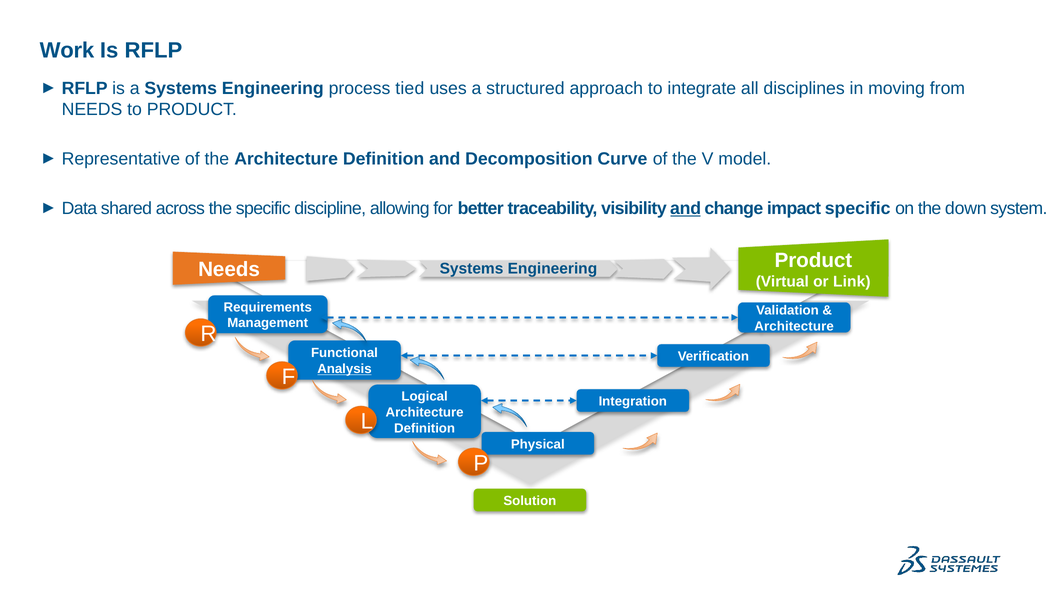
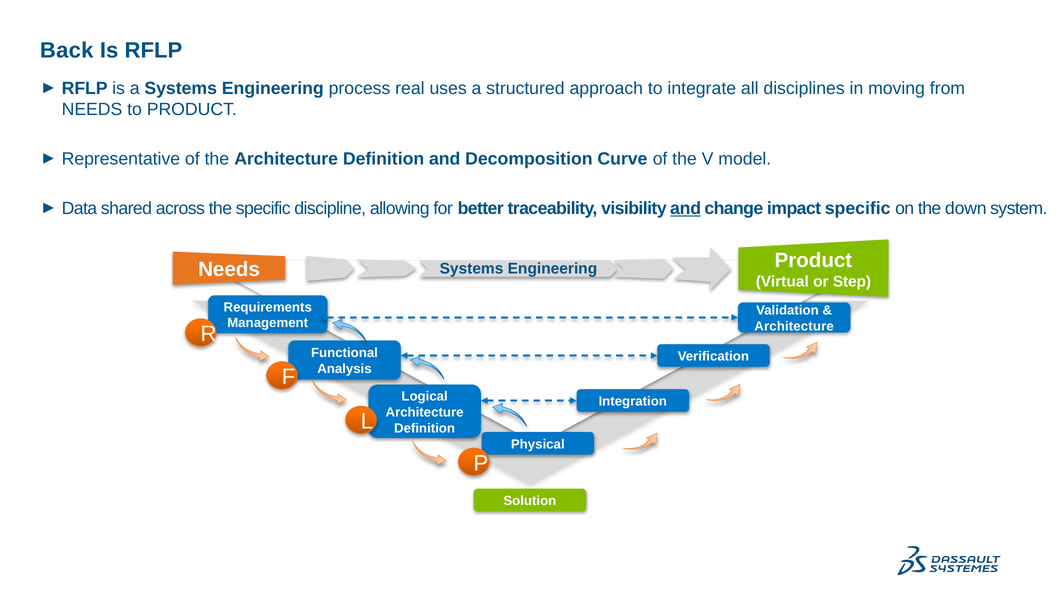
Work: Work -> Back (67, 51)
tied: tied -> real (410, 88)
Link: Link -> Step (852, 282)
Analysis underline: present -> none (344, 369)
